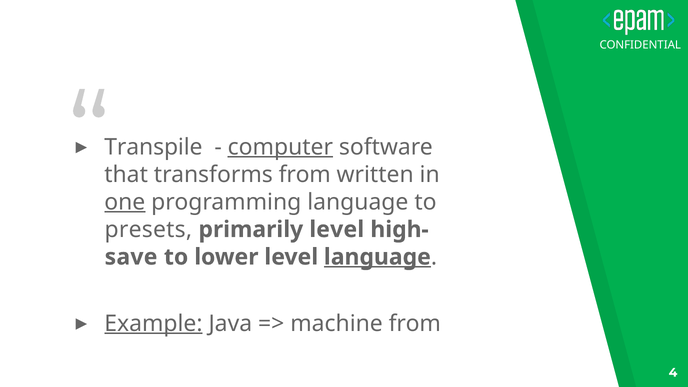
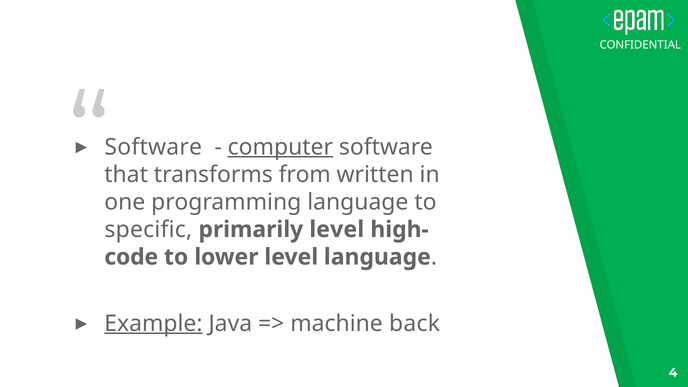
Transpile: Transpile -> Software (153, 147)
one underline: present -> none (125, 202)
presets: presets -> specific (148, 230)
save: save -> code (131, 257)
language underline: present -> none (377, 257)
machine from: from -> back (415, 324)
